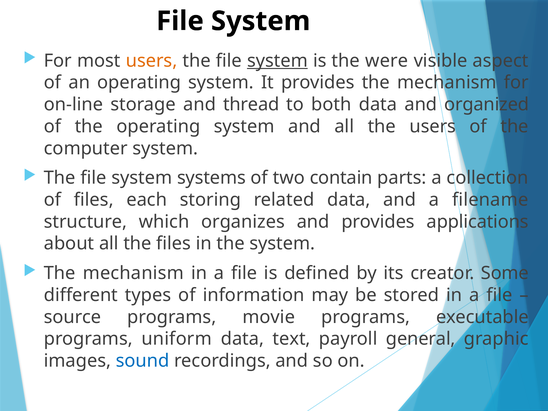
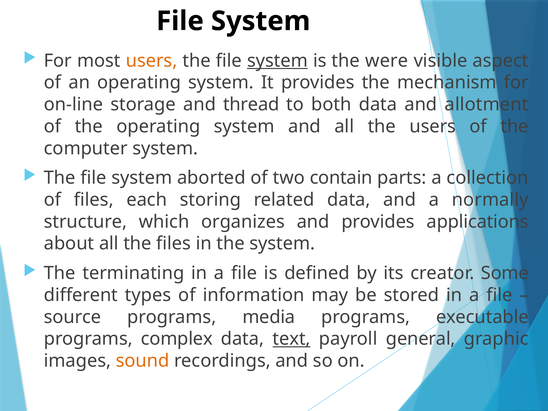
organized: organized -> allotment (487, 104)
systems: systems -> aborted (211, 178)
filename: filename -> normally (490, 200)
mechanism: mechanism -> terminating (133, 273)
movie: movie -> media (269, 317)
uniform: uniform -> complex (177, 339)
text underline: none -> present (292, 339)
sound colour: blue -> orange (143, 361)
